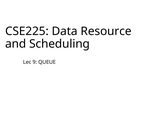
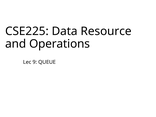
Scheduling: Scheduling -> Operations (60, 44)
